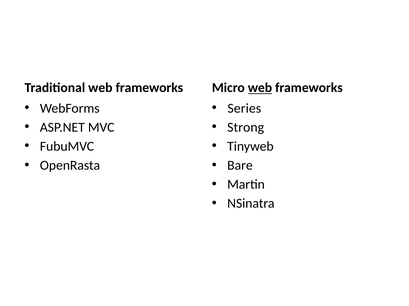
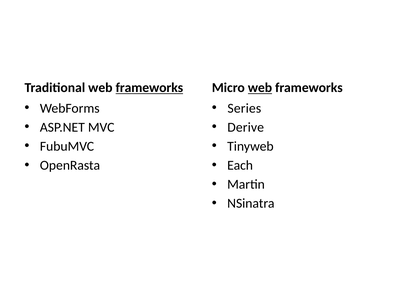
frameworks underline: none -> present (149, 88)
Strong: Strong -> Derive (246, 128)
Bare: Bare -> Each (240, 166)
